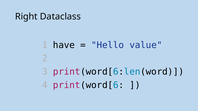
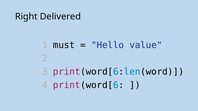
Dataclass: Dataclass -> Delivered (60, 17)
have: have -> must (64, 45)
